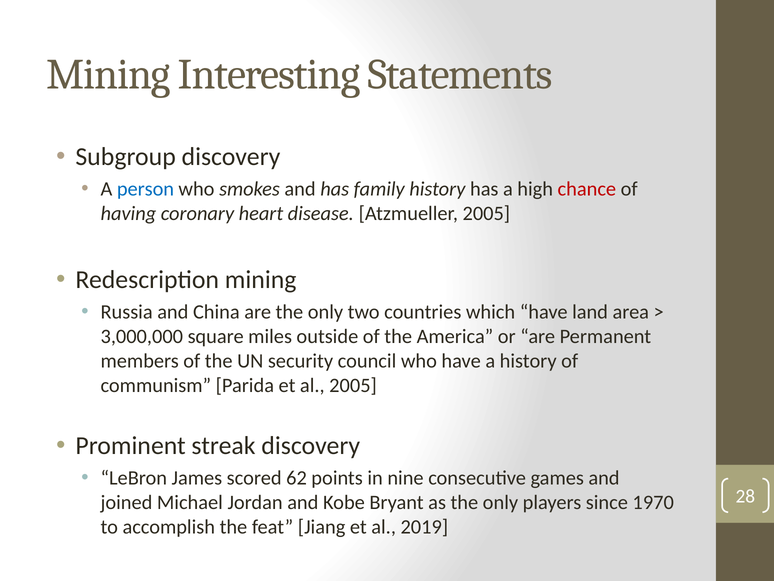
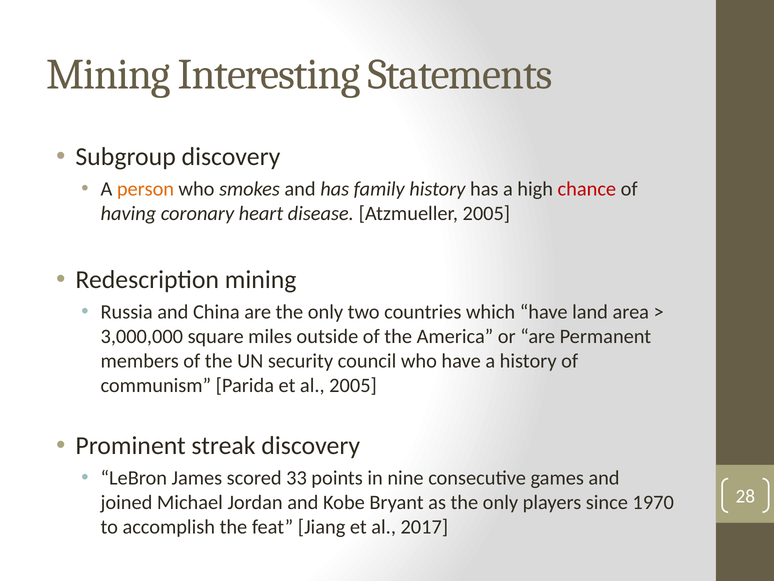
person colour: blue -> orange (146, 189)
62: 62 -> 33 (296, 478)
2019: 2019 -> 2017 (424, 527)
